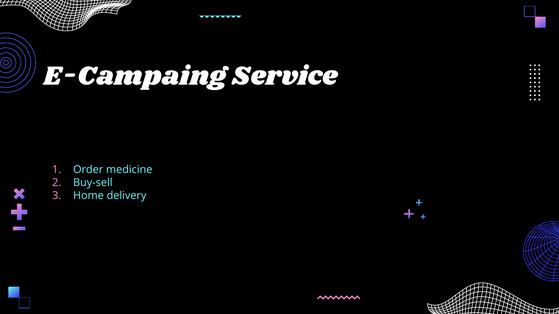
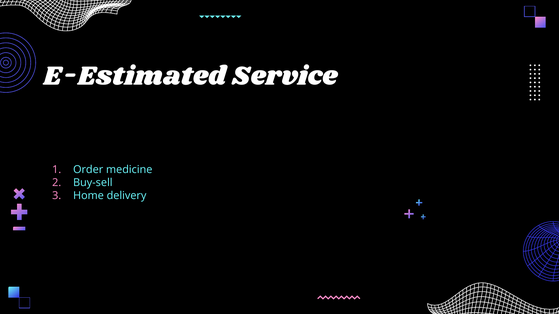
E-Campaing: E-Campaing -> E-Estimated (135, 76)
